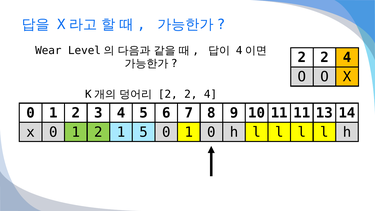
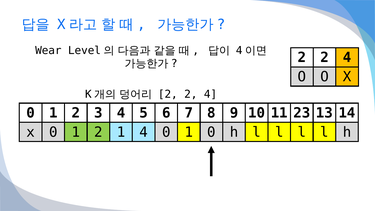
11 11: 11 -> 23 (302, 113)
1 5: 5 -> 4 (144, 132)
